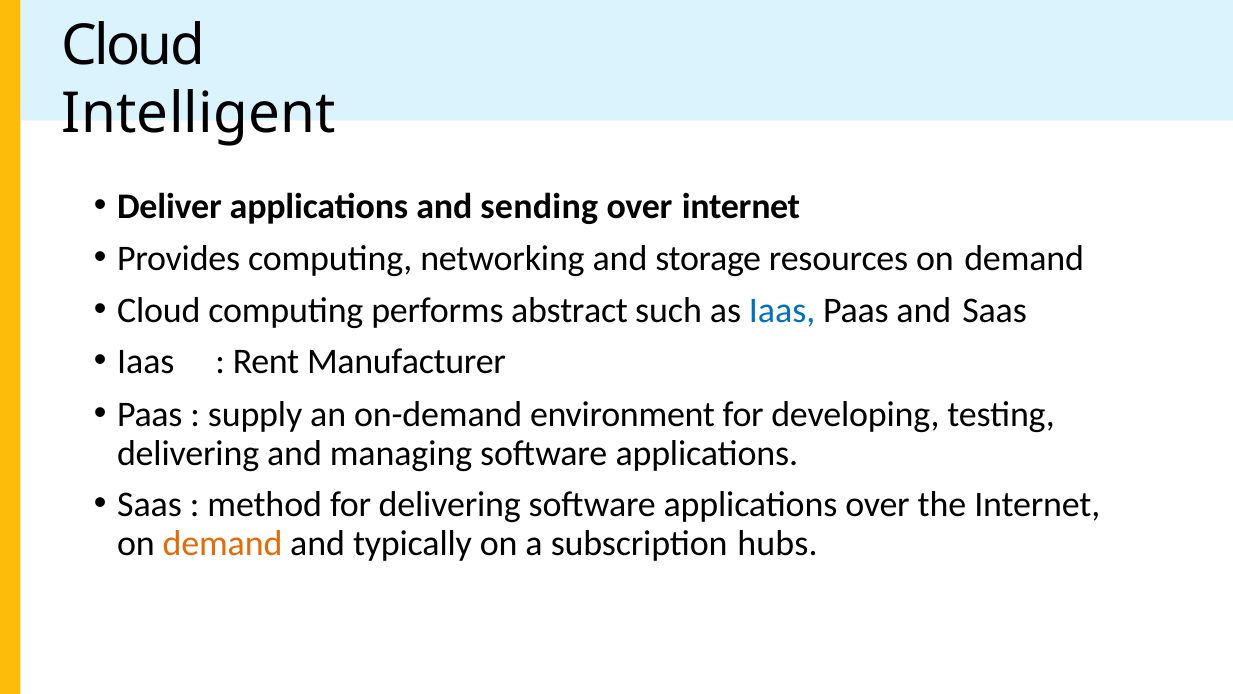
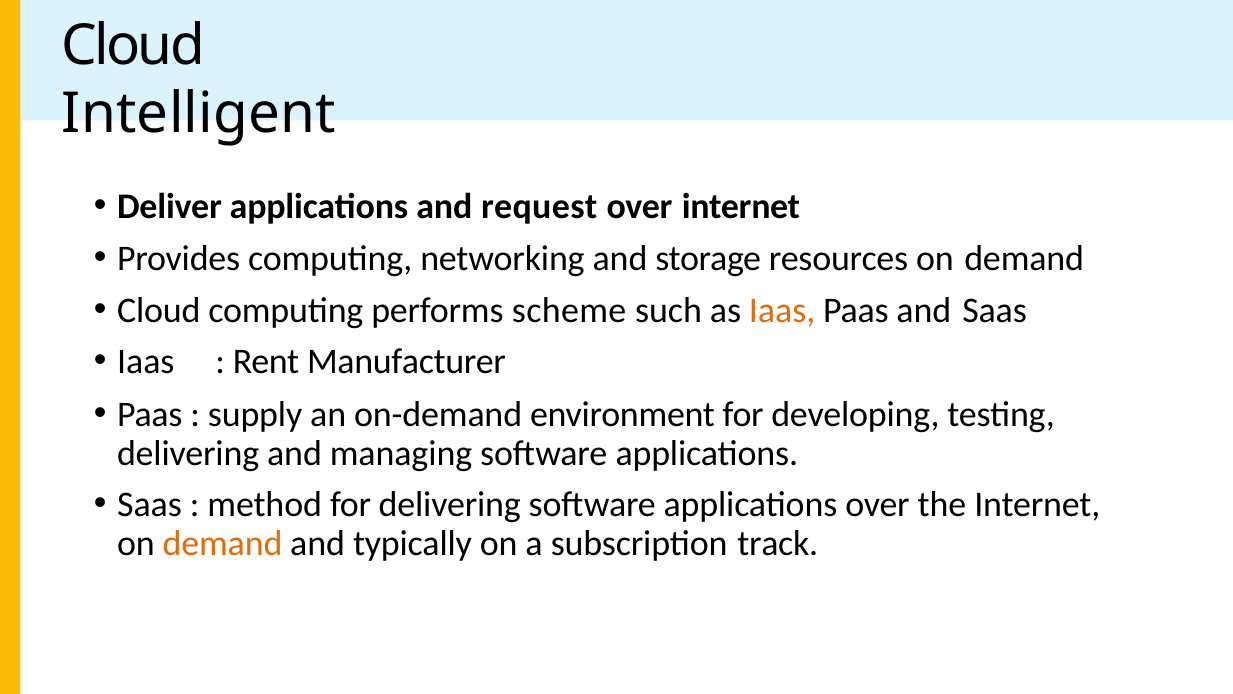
sending: sending -> request (539, 207)
abstract: abstract -> scheme (569, 310)
Iaas colour: blue -> orange (782, 310)
hubs: hubs -> track (778, 543)
